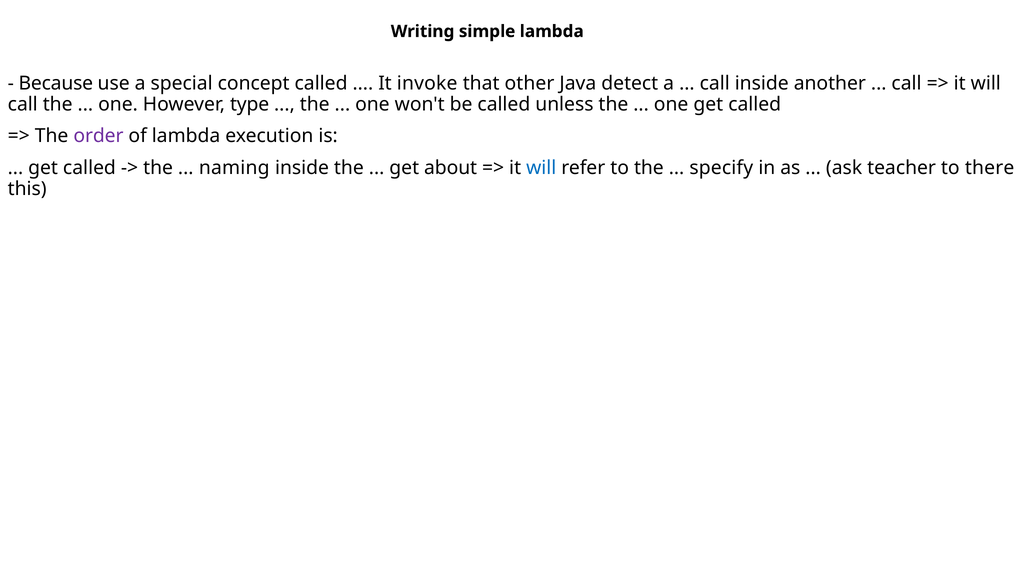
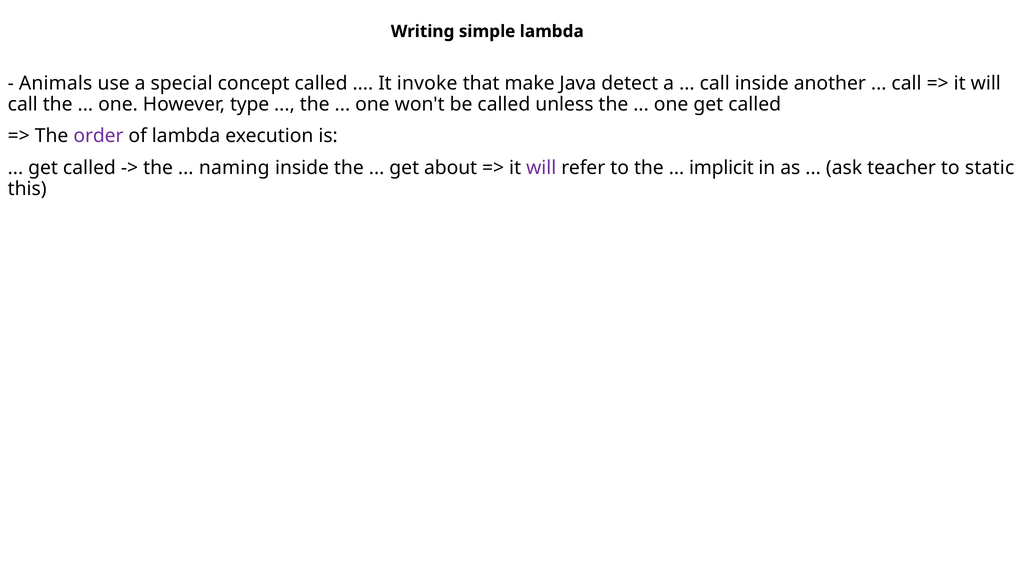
Because: Because -> Animals (56, 84)
other: other -> make (530, 84)
will colour: blue -> purple (541, 168)
specify: specify -> implicit (721, 168)
there: there -> static (990, 168)
